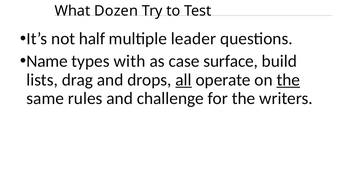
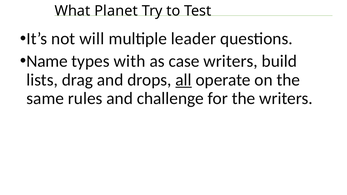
Dozen: Dozen -> Planet (116, 11)
half: half -> will (92, 39)
case surface: surface -> writers (231, 61)
the underline: present -> none (288, 80)
